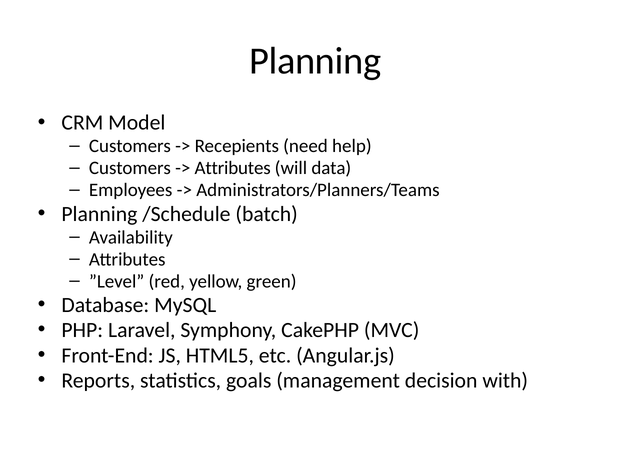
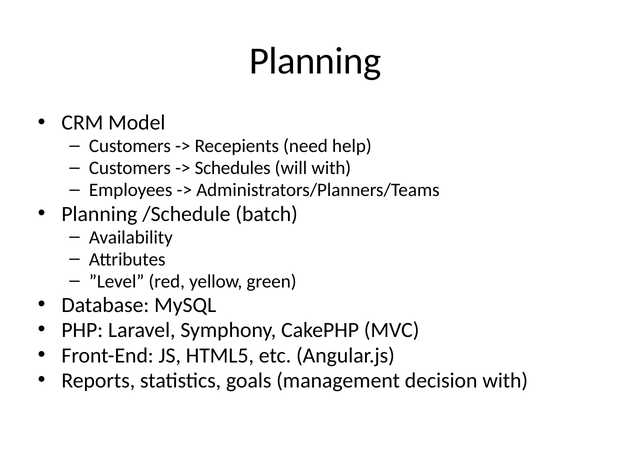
Attributes: Attributes -> Schedules (233, 168)
will data: data -> with (331, 168)
